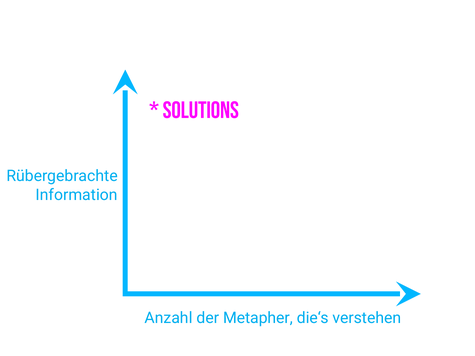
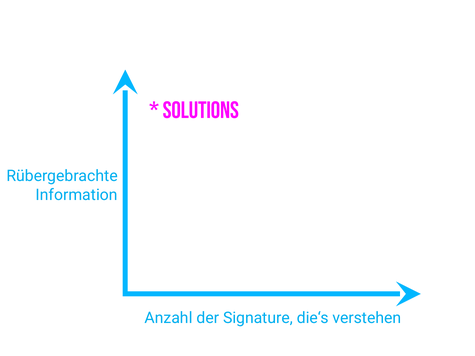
Metapher: Metapher -> Signature (258, 318)
